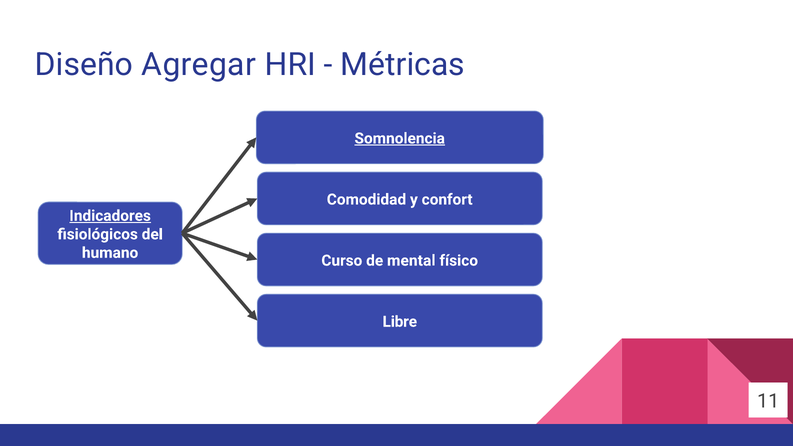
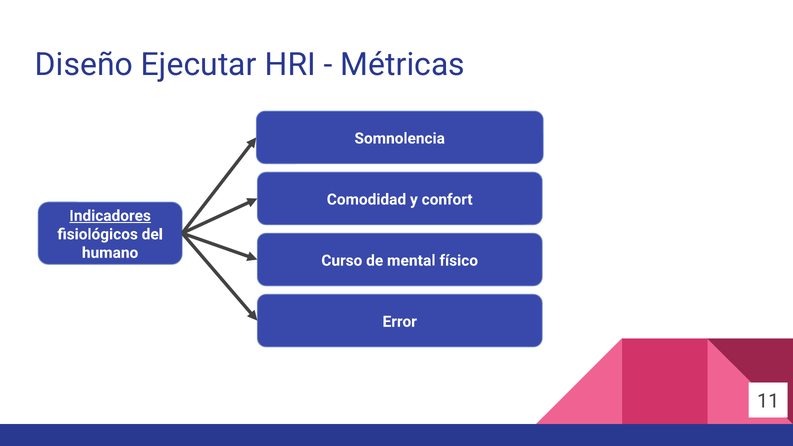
Agregar: Agregar -> Ejecutar (199, 65)
Somnolencia underline: present -> none (400, 138)
Libre: Libre -> Error (400, 322)
